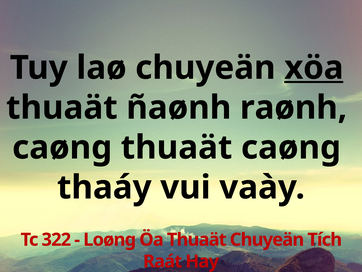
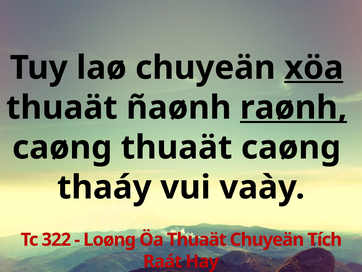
raønh underline: none -> present (294, 107)
